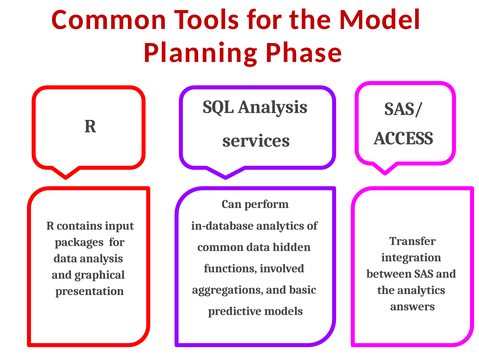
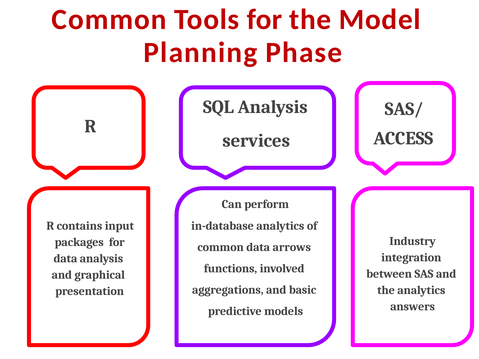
Transfer: Transfer -> Industry (413, 241)
hidden: hidden -> arrows (292, 247)
